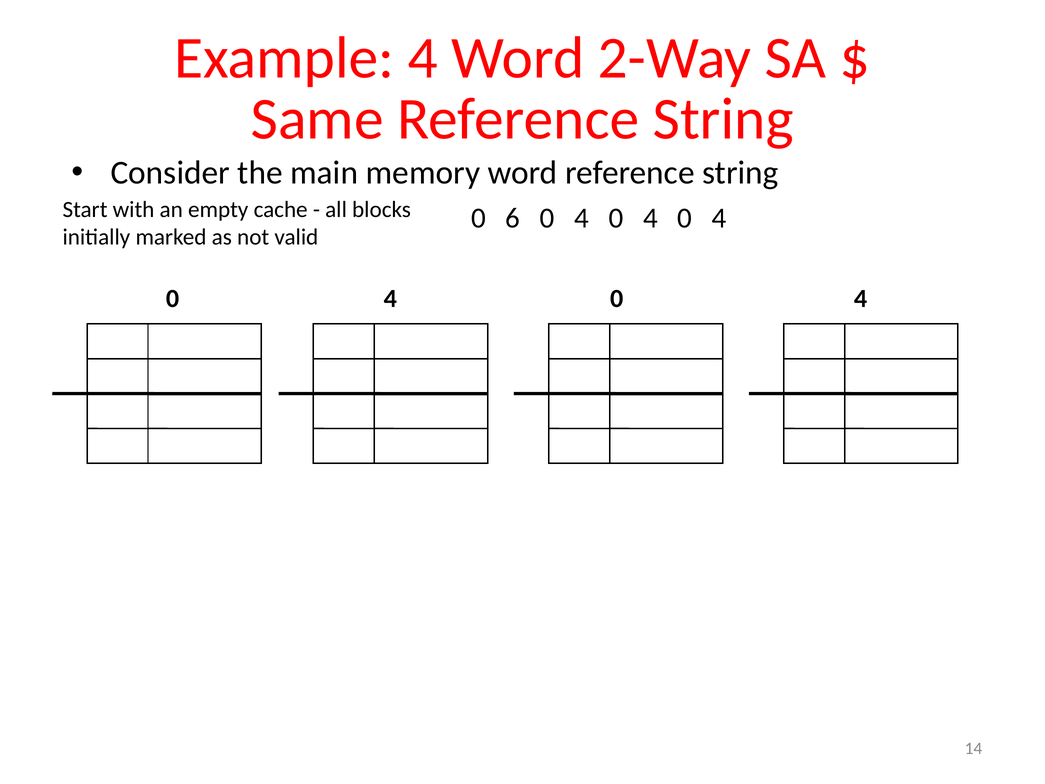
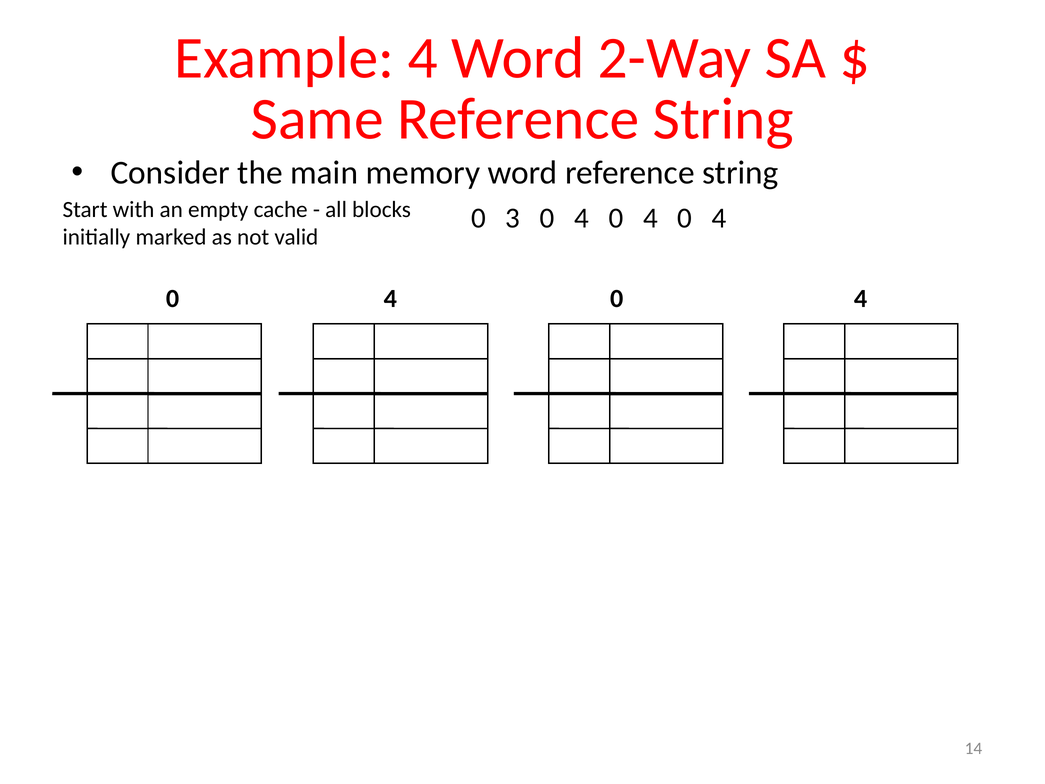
6: 6 -> 3 (513, 218)
